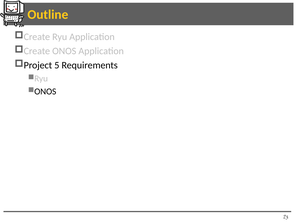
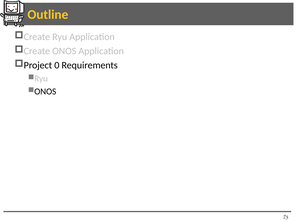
5: 5 -> 0 (57, 65)
